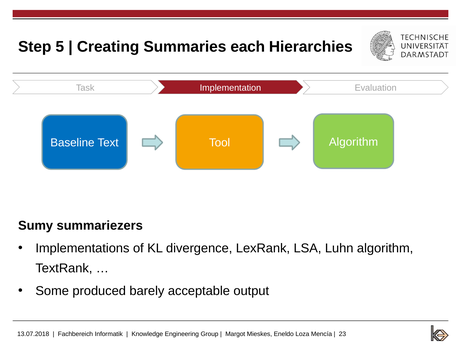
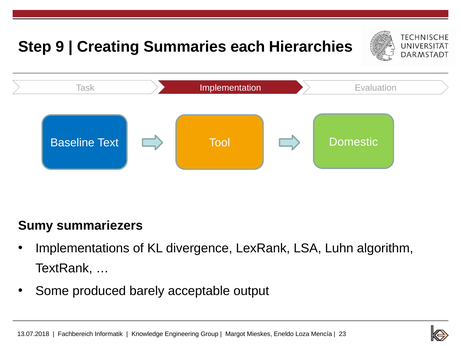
5: 5 -> 9 (60, 47)
Text Algorithm: Algorithm -> Domestic (353, 142)
